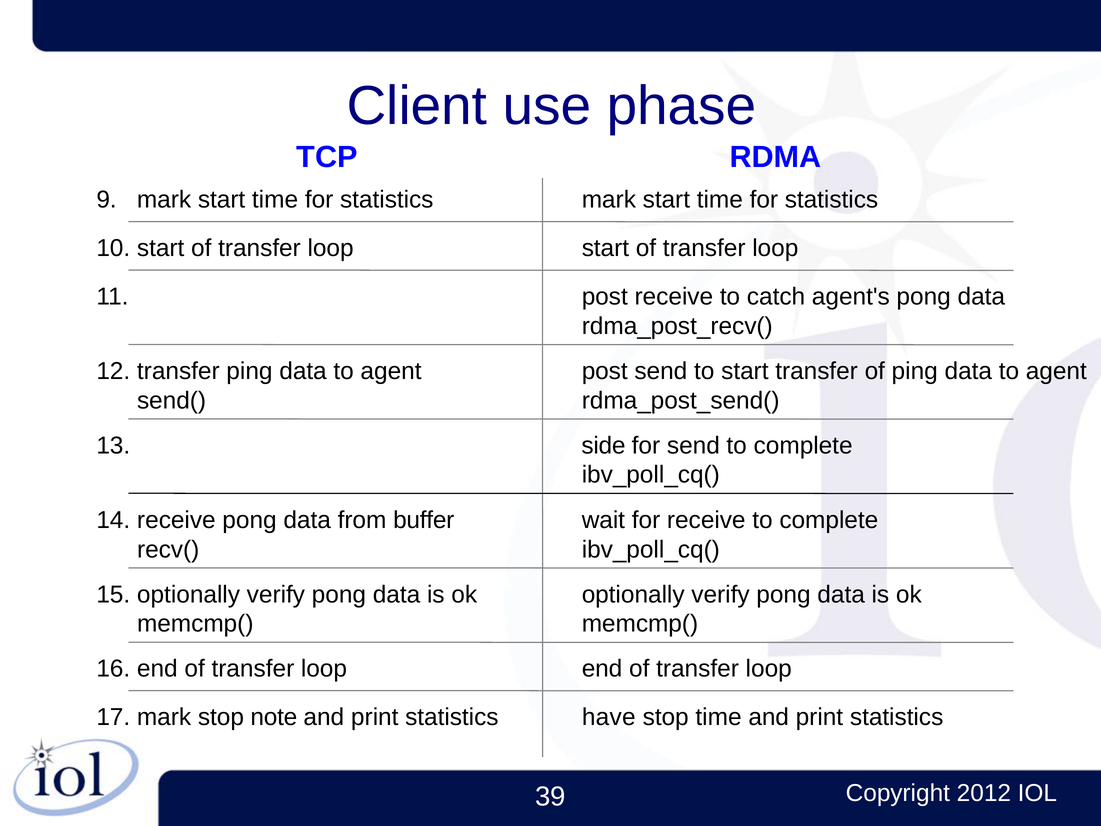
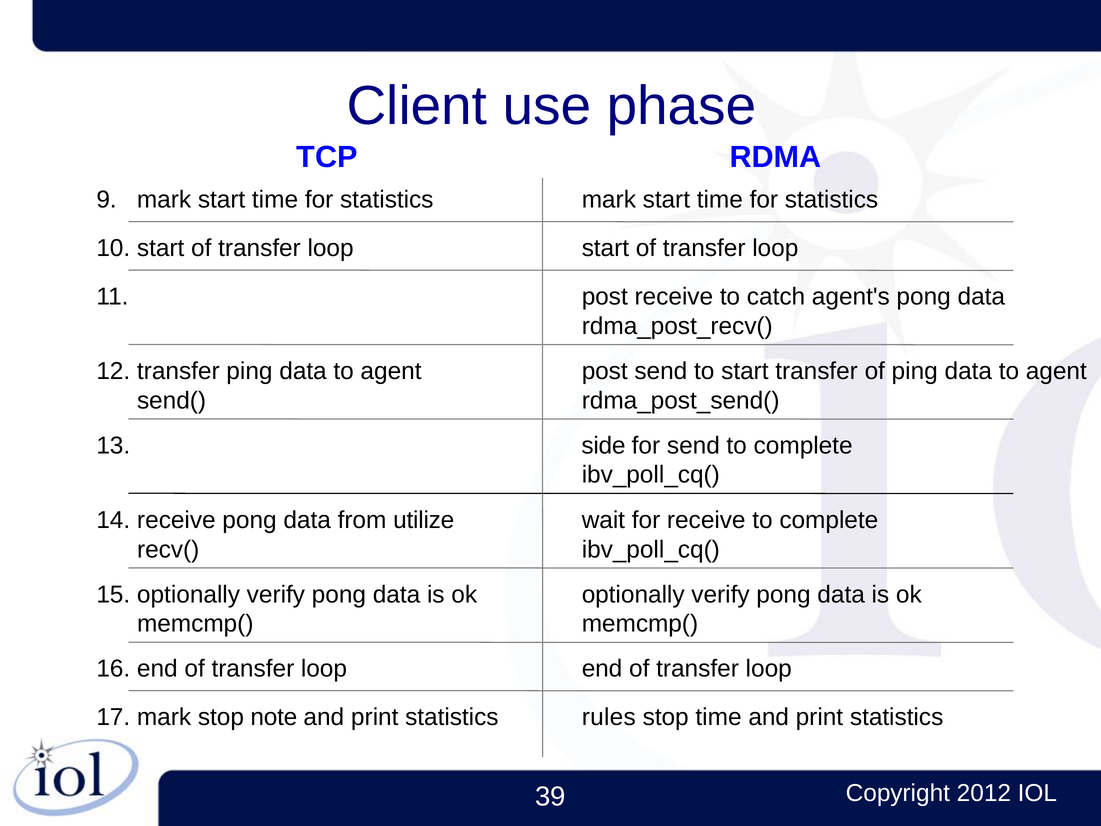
buffer: buffer -> utilize (424, 520)
have: have -> rules (609, 717)
